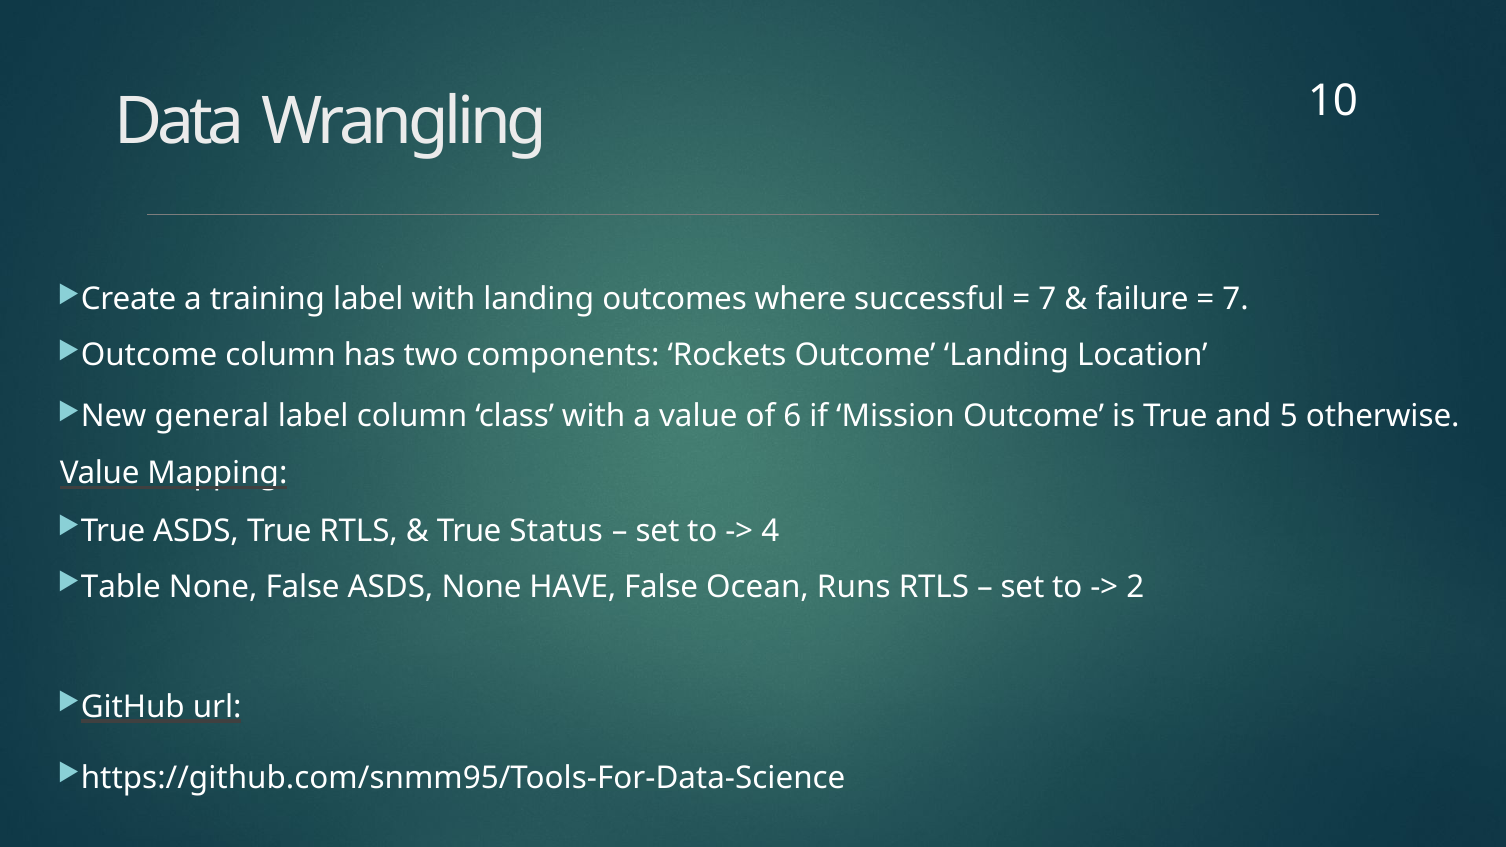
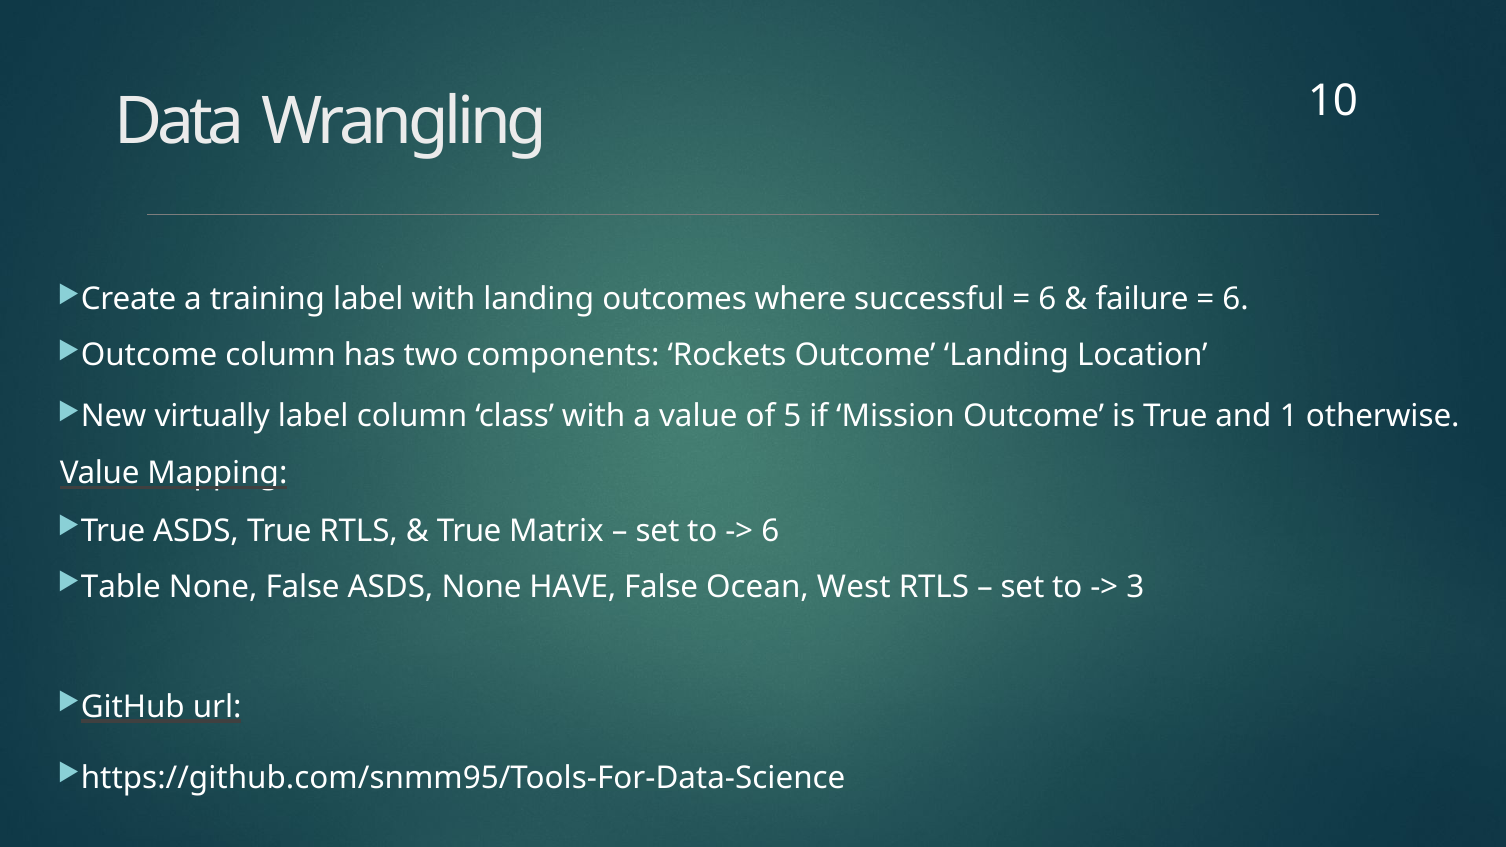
7: 7 -> 6 (1047, 300)
7: 7 -> 6 (1236, 300)
general: general -> virtually (212, 417)
6: 6 -> 5 (792, 417)
5: 5 -> 1 (1289, 417)
Status: Status -> Matrix (556, 531)
4: 4 -> 6 (770, 531)
Runs: Runs -> West (854, 587)
2: 2 -> 3 (1135, 587)
